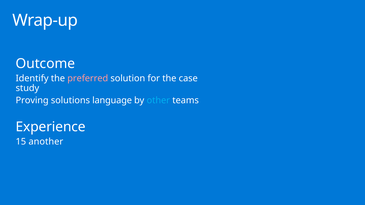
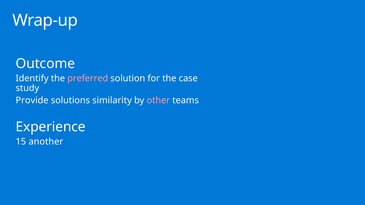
Proving: Proving -> Provide (32, 100)
language: language -> similarity (112, 100)
other colour: light blue -> pink (158, 100)
